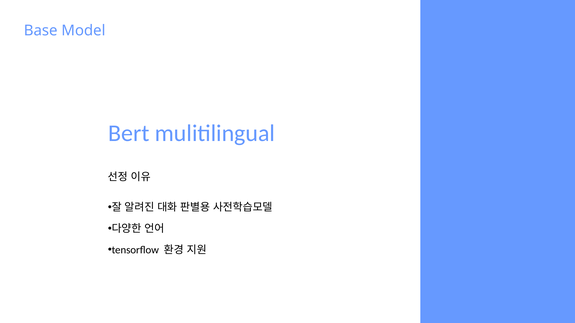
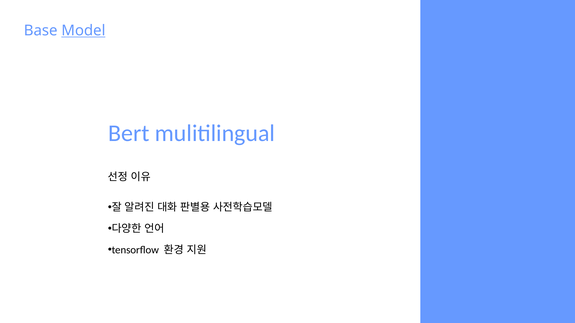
Model underline: none -> present (83, 31)
